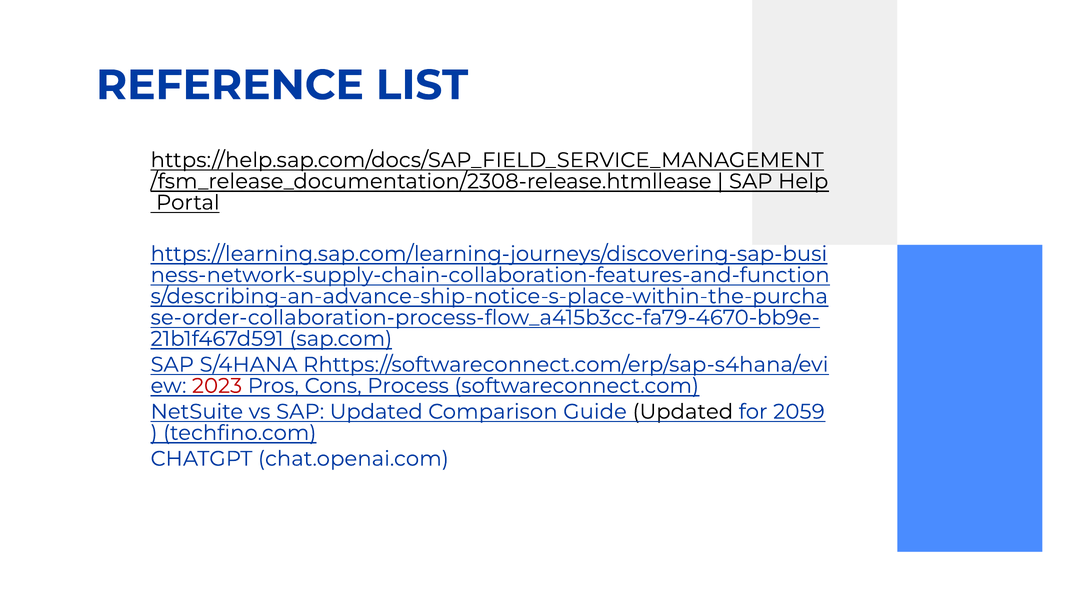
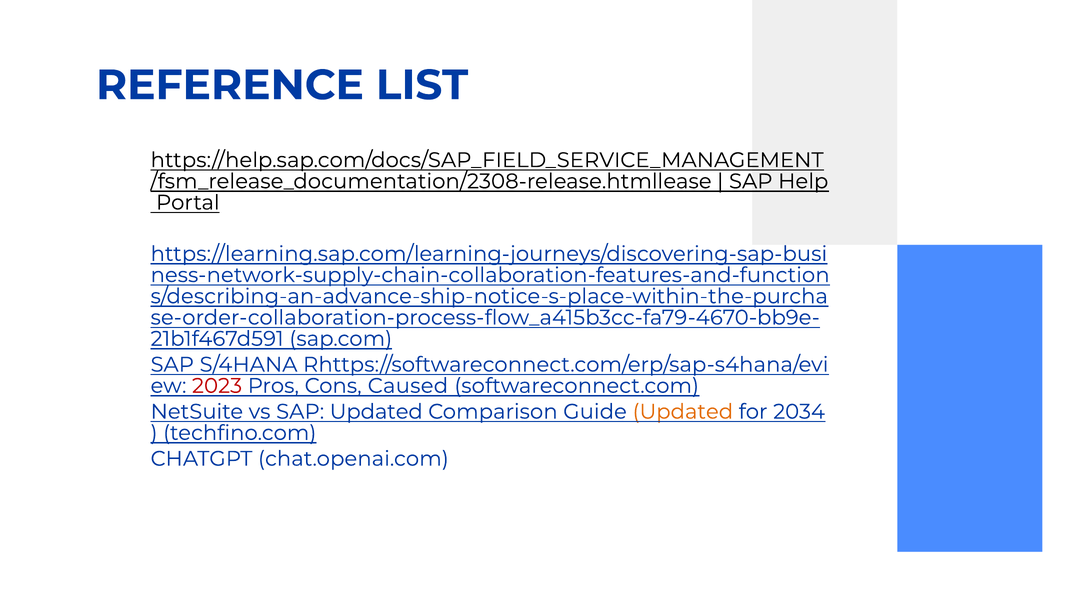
Process: Process -> Caused (408, 386)
Updated colour: black -> orange (683, 411)
2059: 2059 -> 2034 (799, 411)
